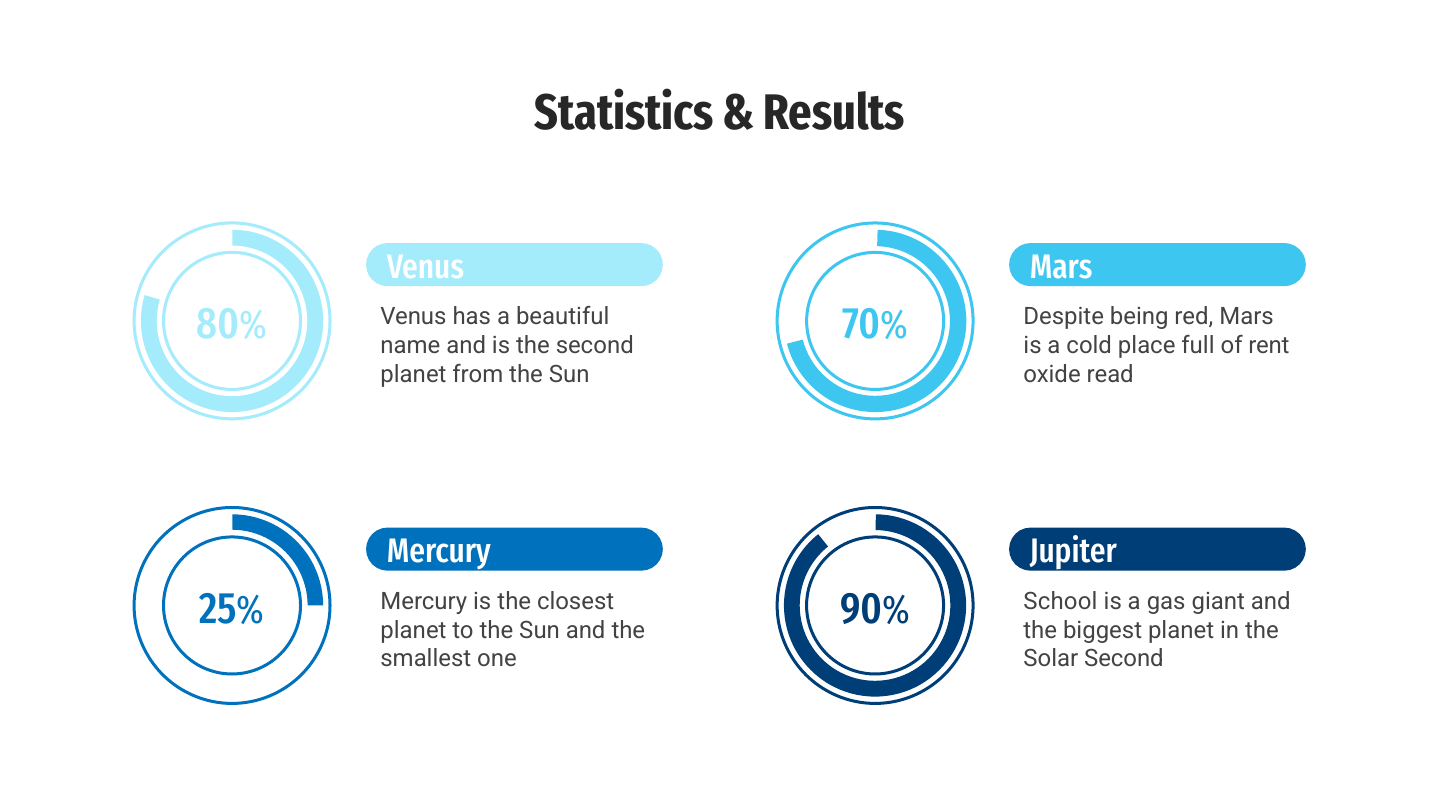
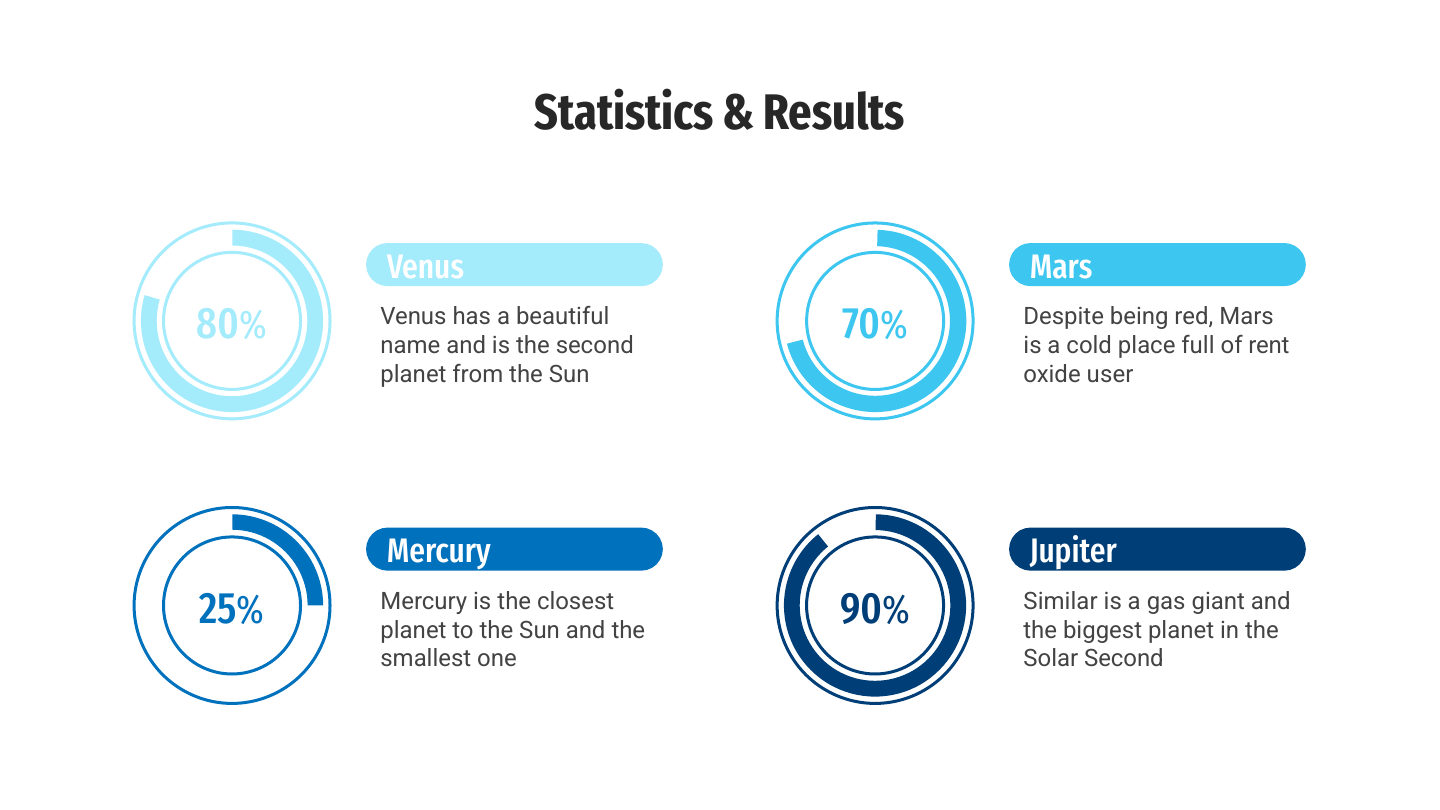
read: read -> user (1110, 374)
School: School -> Similar (1061, 601)
